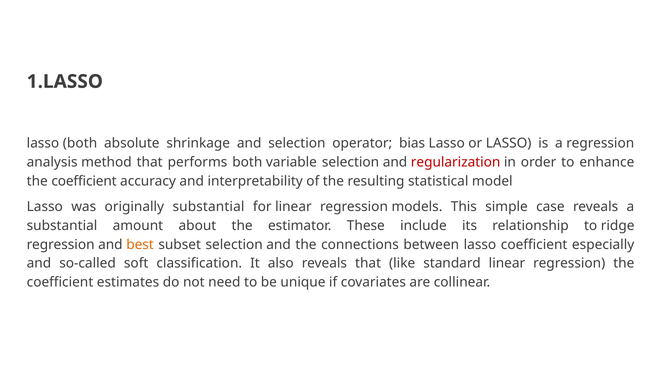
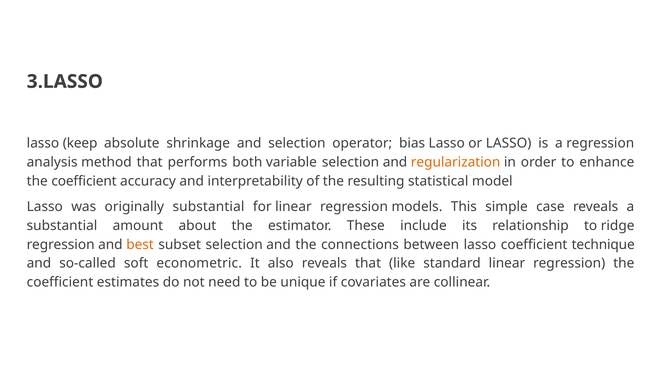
1.LASSO: 1.LASSO -> 3.LASSO (65, 81)
lasso both: both -> keep (80, 143)
regularization colour: red -> orange (456, 162)
especially: especially -> technique (603, 244)
classification: classification -> econometric (199, 263)
